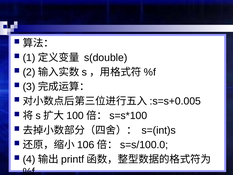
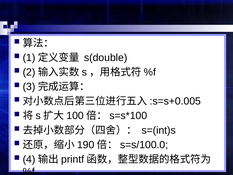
106: 106 -> 190 (86, 145)
